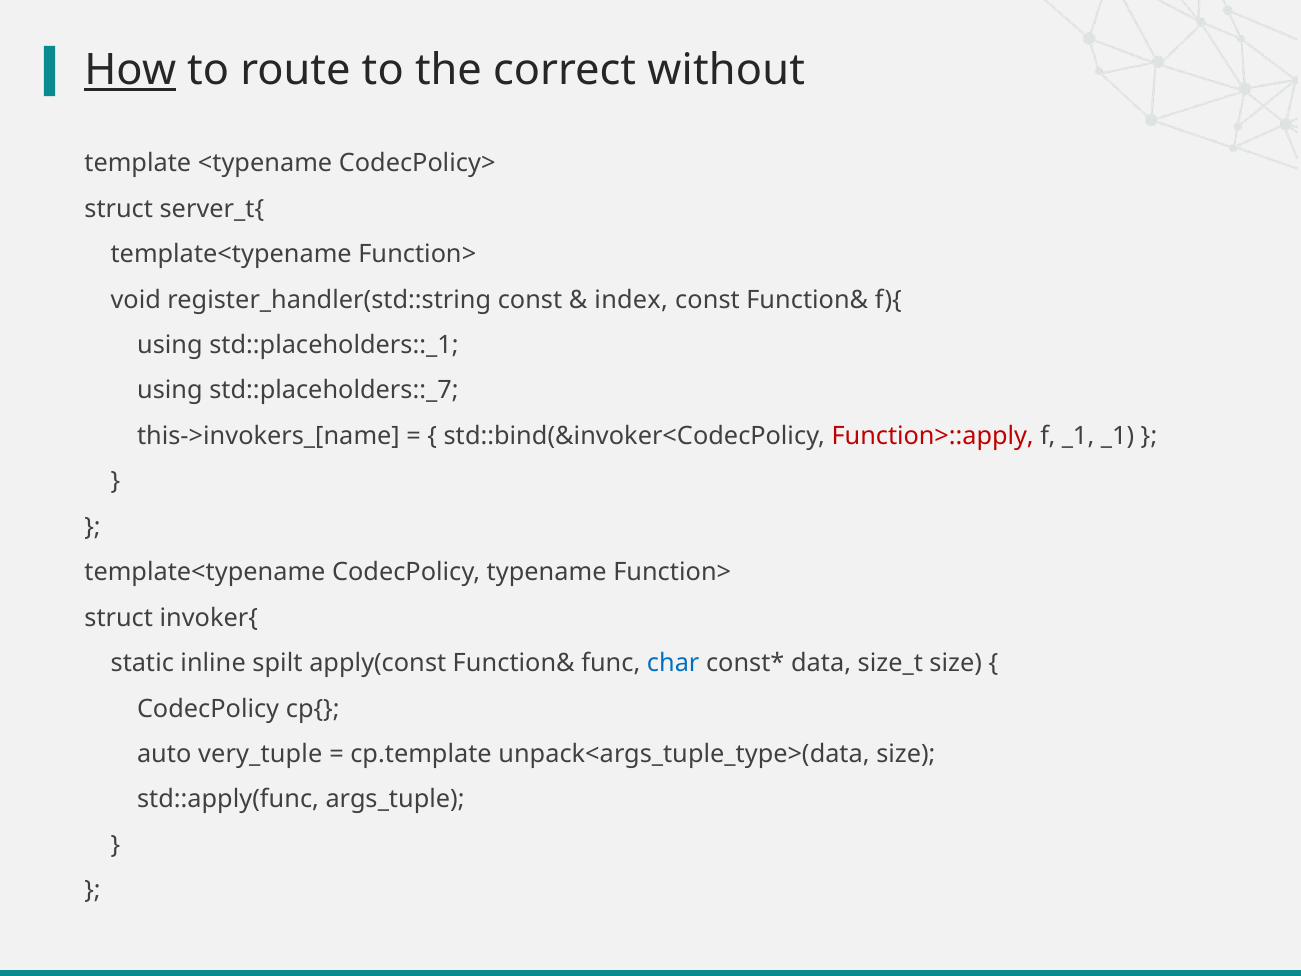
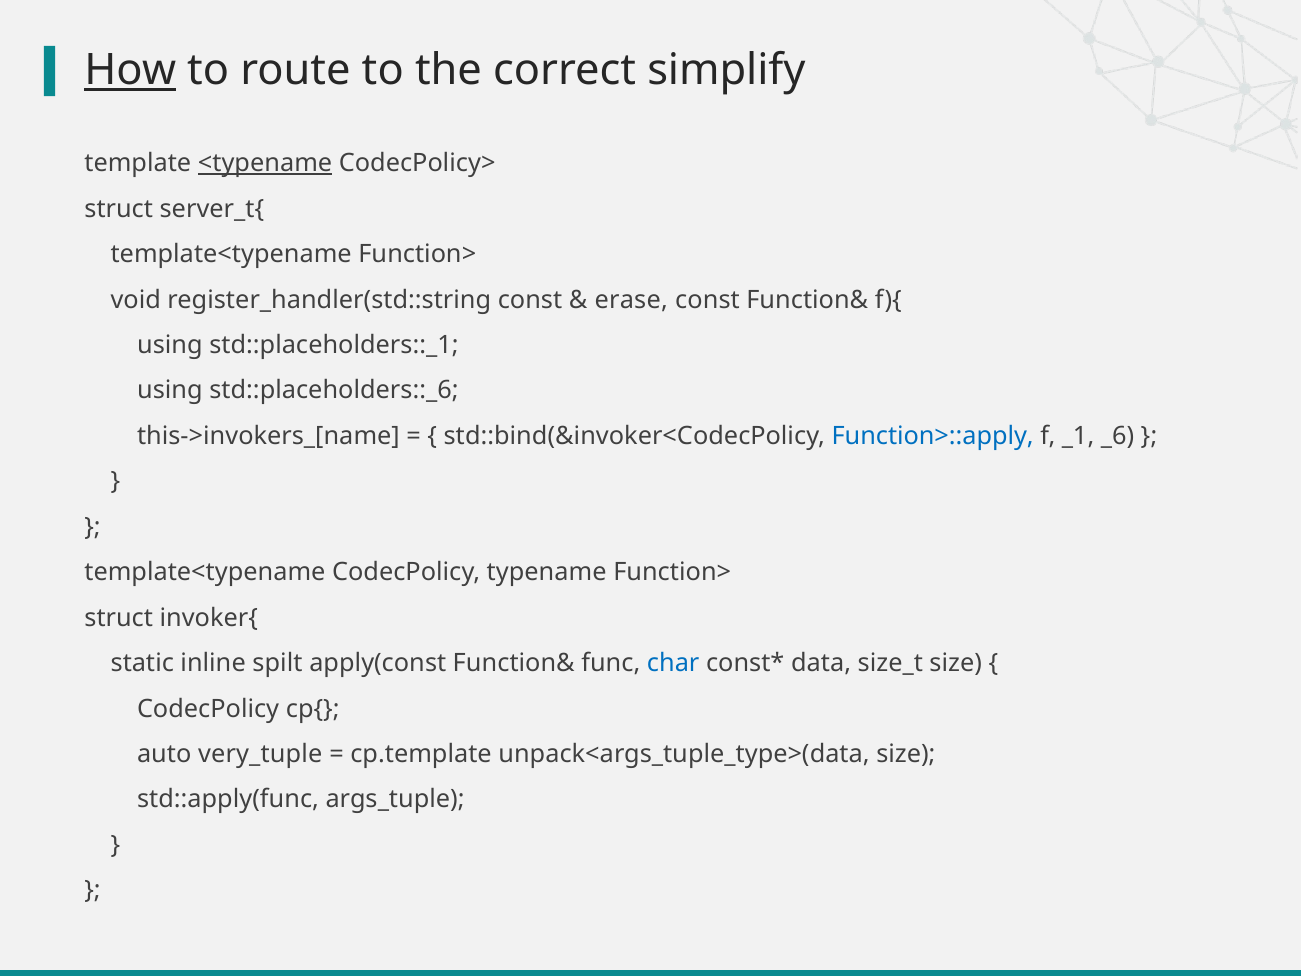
without: without -> simplify (726, 71)
<typename underline: none -> present (265, 163)
index: index -> erase (631, 300)
std::placeholders::_7: std::placeholders::_7 -> std::placeholders::_6 (334, 390)
Function>::apply colour: red -> blue (933, 436)
_1 _1: _1 -> _6 (1118, 436)
